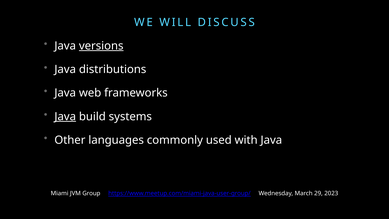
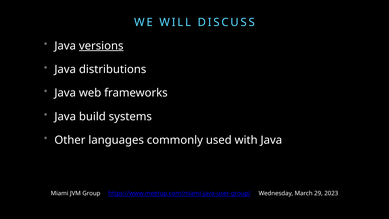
Java underline: present -> none (65, 116)
